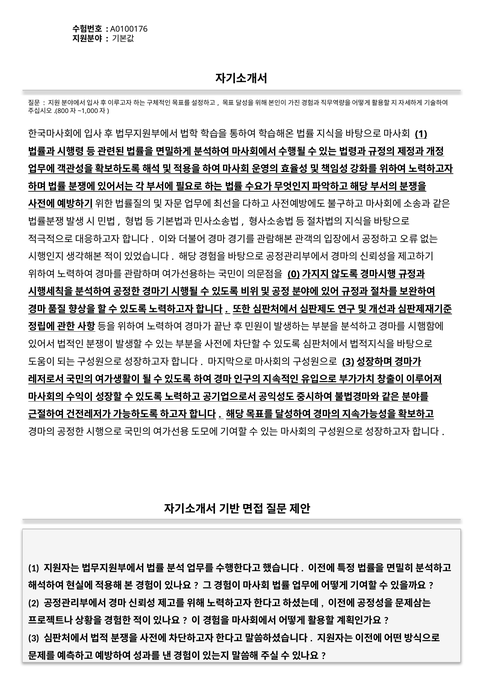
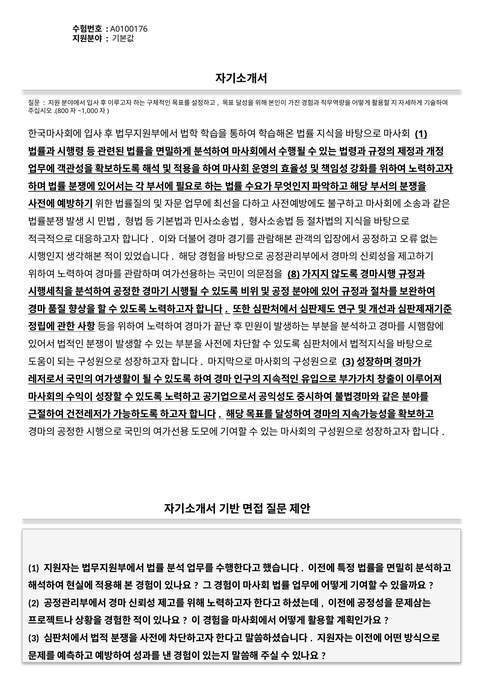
0: 0 -> 8 (294, 274)
